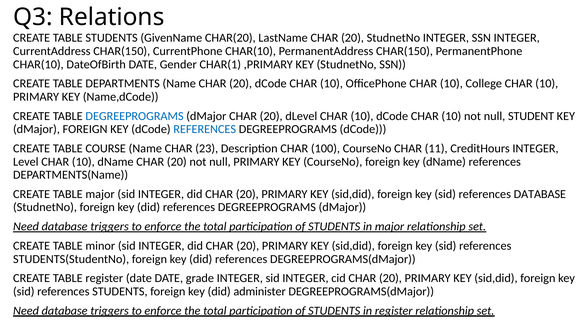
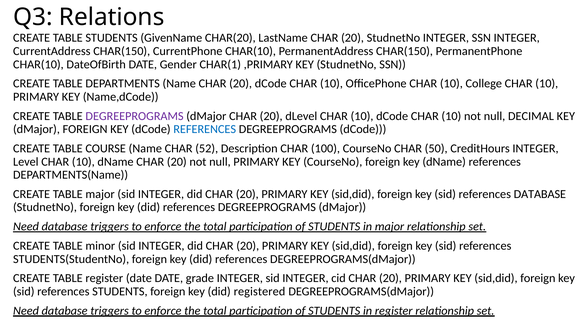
DEGREEPROGRAMS colour: blue -> purple (135, 116)
STUDENT: STUDENT -> DECIMAL (531, 116)
23: 23 -> 52 (207, 149)
11: 11 -> 50 (436, 149)
administer: administer -> registered (259, 292)
